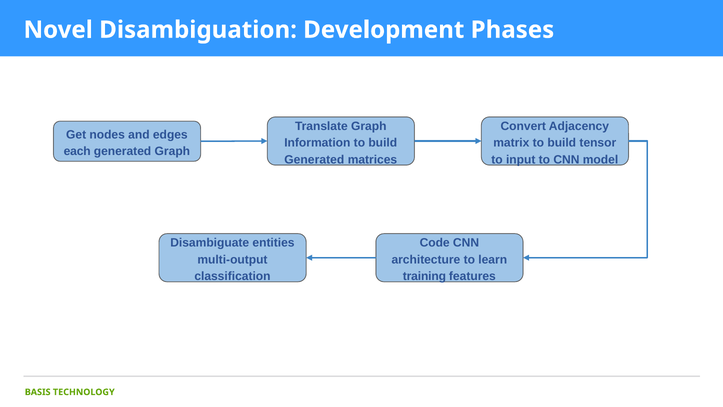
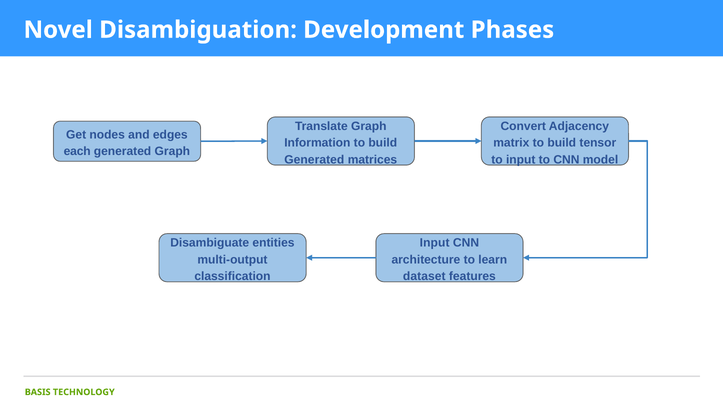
Code: Code -> Input (435, 243)
training: training -> dataset (424, 276)
